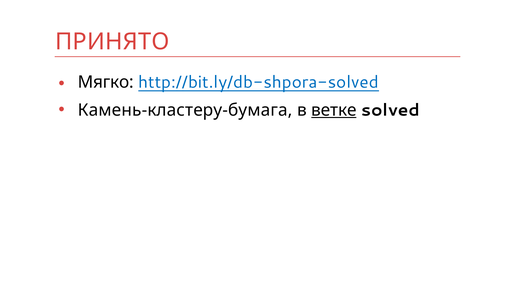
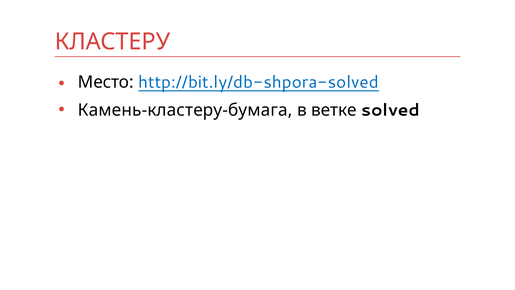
ПРИНЯТО: ПРИНЯТО -> КЛАСТЕРУ (112, 42)
Мягко: Мягко -> Место (106, 82)
ветке underline: present -> none (334, 110)
